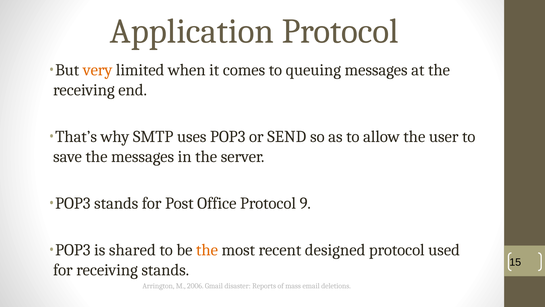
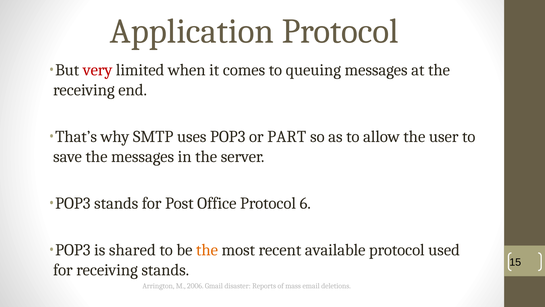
very colour: orange -> red (98, 70)
SEND: SEND -> PART (287, 137)
9: 9 -> 6 (305, 203)
designed: designed -> available (335, 250)
